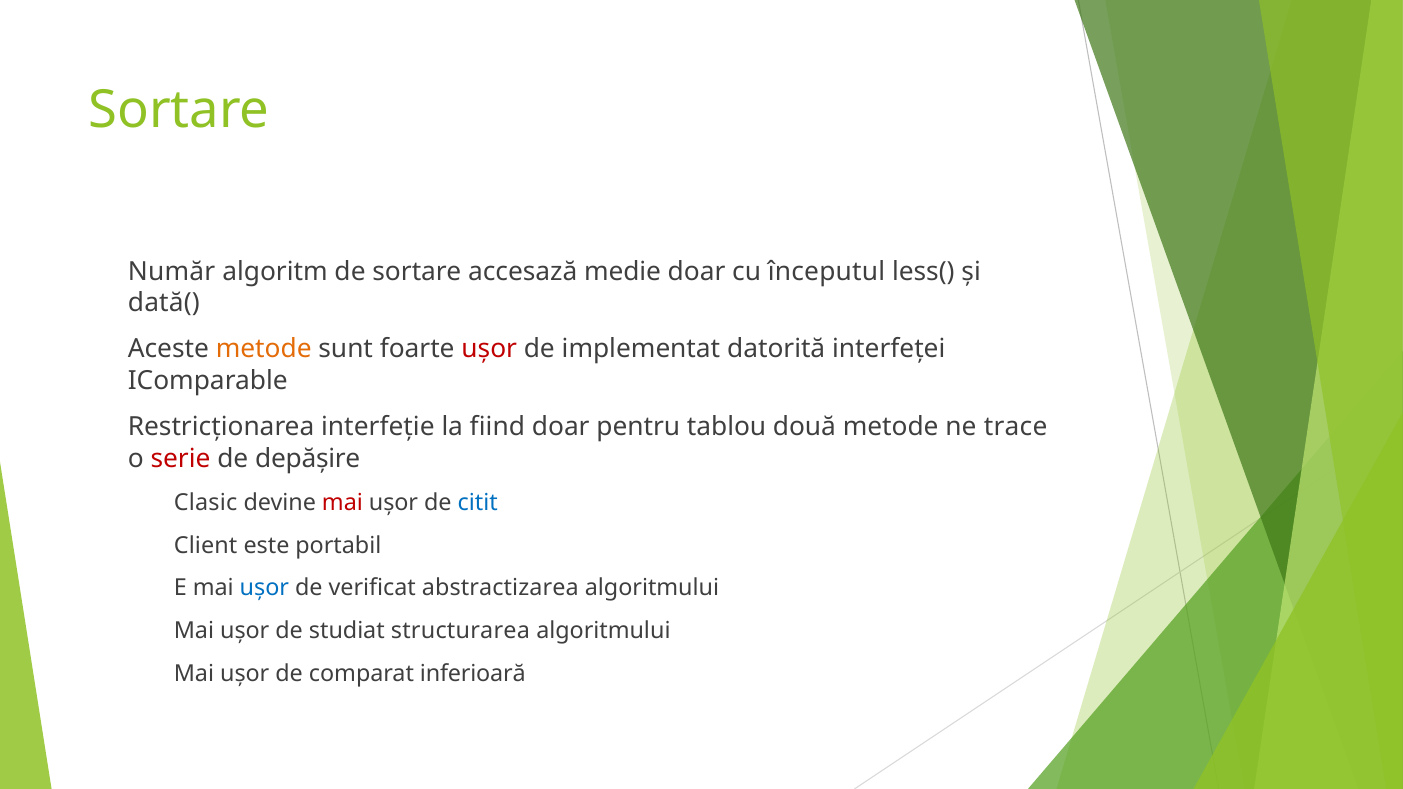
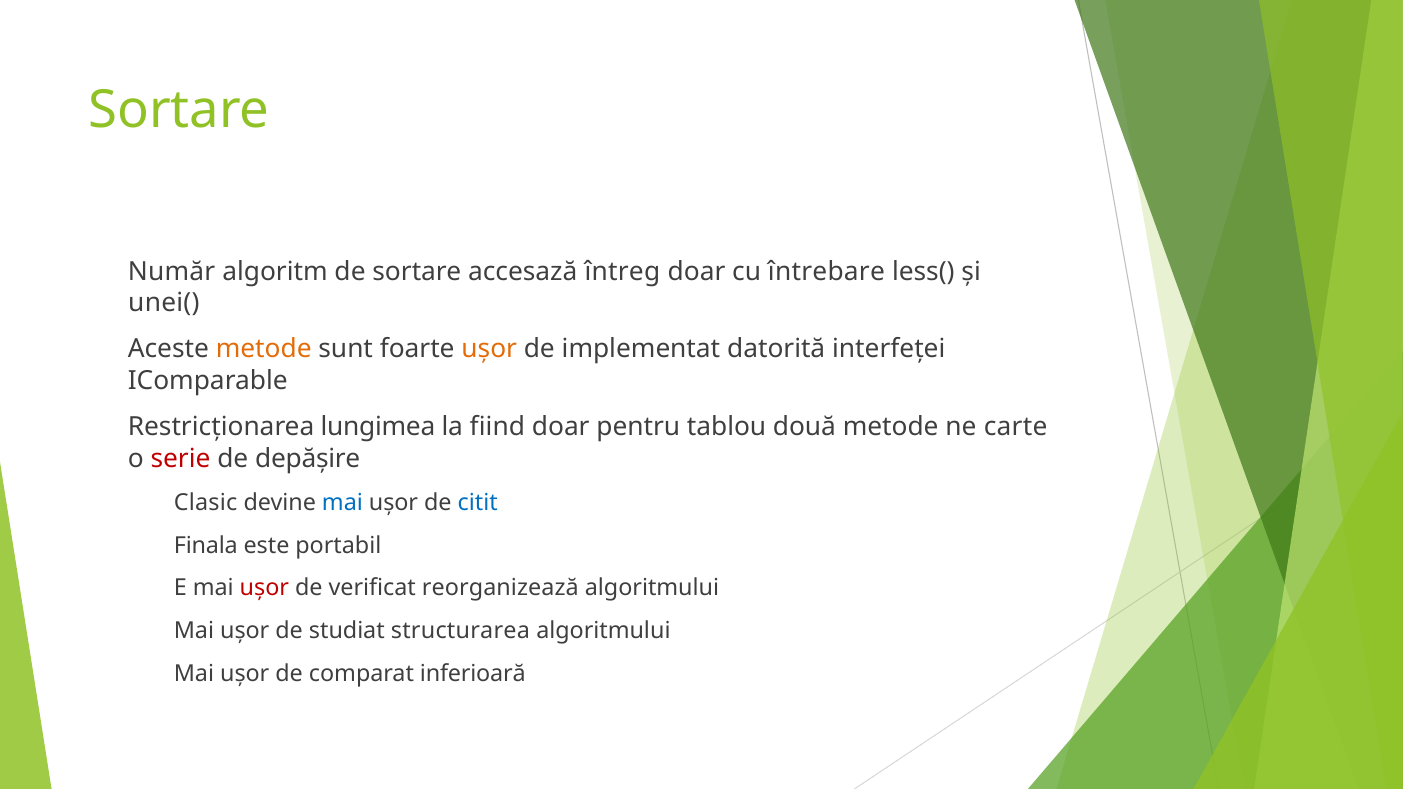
medie: medie -> întreg (622, 272)
începutul: începutul -> întrebare (826, 272)
dată(: dată( -> unei( (164, 303)
ușor colour: red -> orange (489, 349)
interfeție: interfeție -> lungimea (378, 427)
trace: trace -> carte (1016, 427)
mai colour: red -> blue (342, 503)
Client: Client -> Finala (206, 546)
ușor colour: blue -> red (264, 588)
abstractizarea: abstractizarea -> reorganizează (500, 588)
